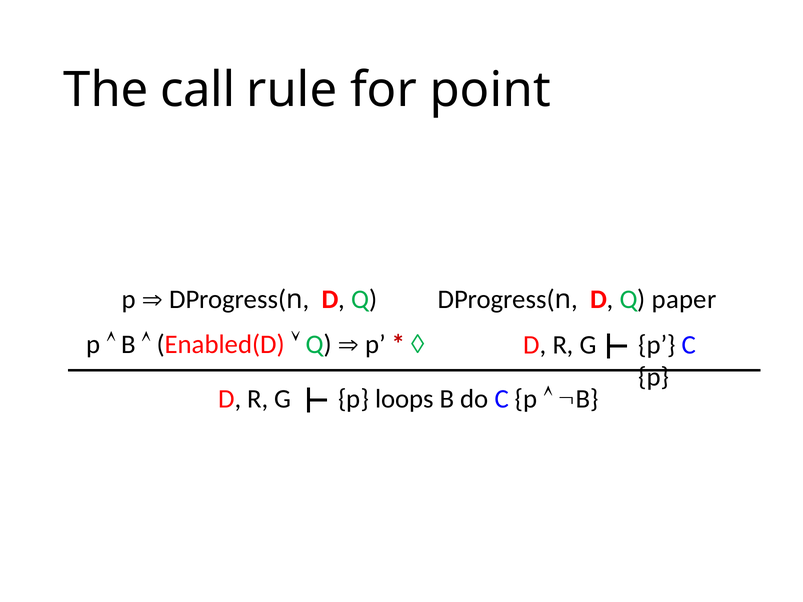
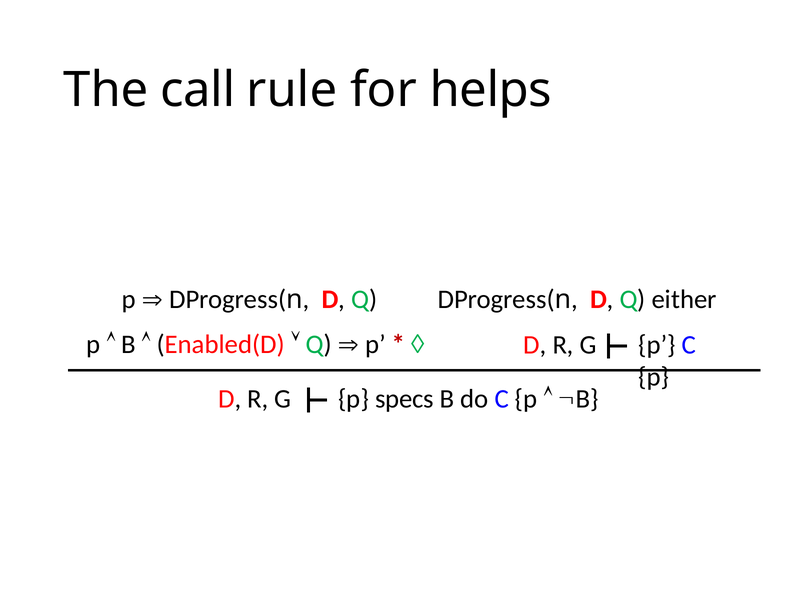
point: point -> helps (491, 90)
paper: paper -> either (684, 299)
loops: loops -> specs (404, 399)
